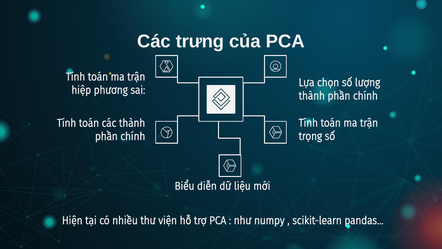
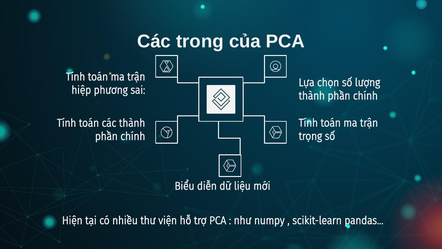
trưng: trưng -> trong (200, 41)
